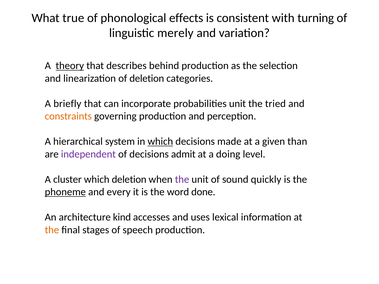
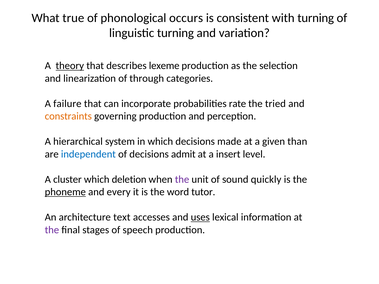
effects: effects -> occurs (186, 18)
linguistic merely: merely -> turning (175, 33)
behind: behind -> lexeme (164, 66)
of deletion: deletion -> through (147, 78)
briefly: briefly -> failure (67, 104)
probabilities unit: unit -> rate (238, 104)
which underline: present -> none (160, 142)
independent colour: purple -> blue (88, 154)
doing: doing -> insert (228, 154)
done: done -> tutor (203, 192)
kind: kind -> text (122, 217)
uses underline: none -> present (200, 217)
the colour: orange -> purple (52, 230)
